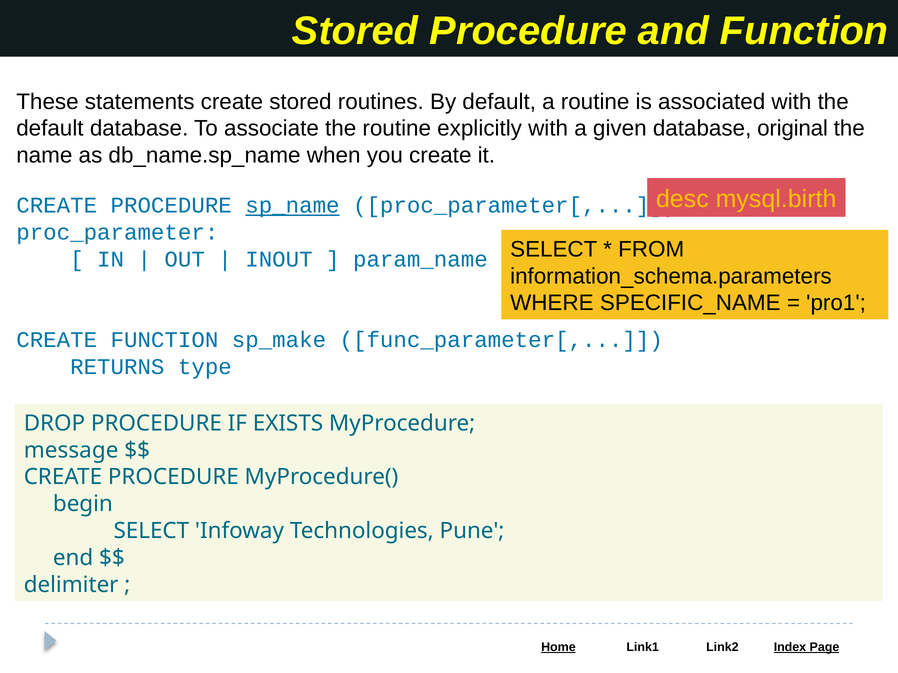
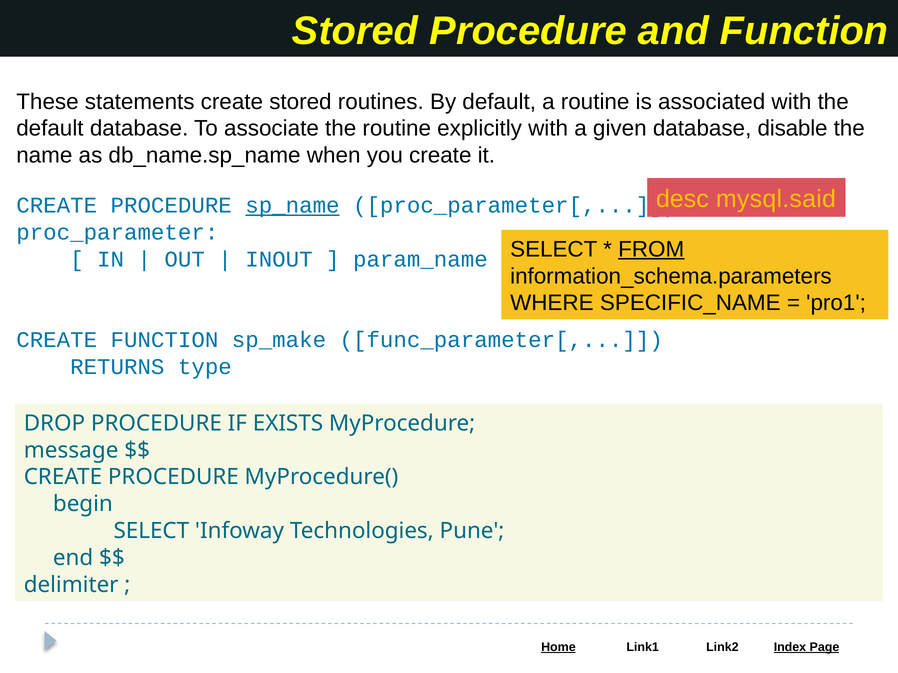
original: original -> disable (793, 129)
mysql.birth: mysql.birth -> mysql.said (776, 199)
FROM underline: none -> present (651, 249)
